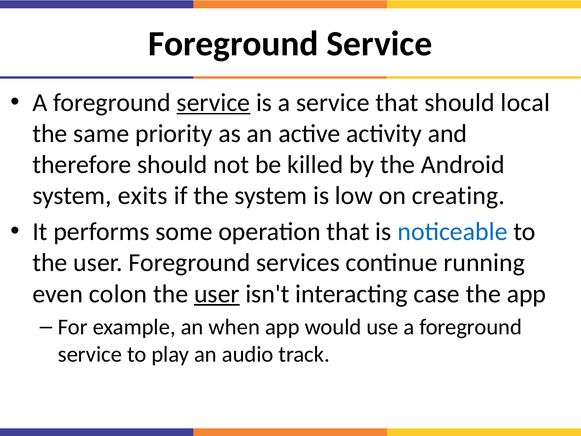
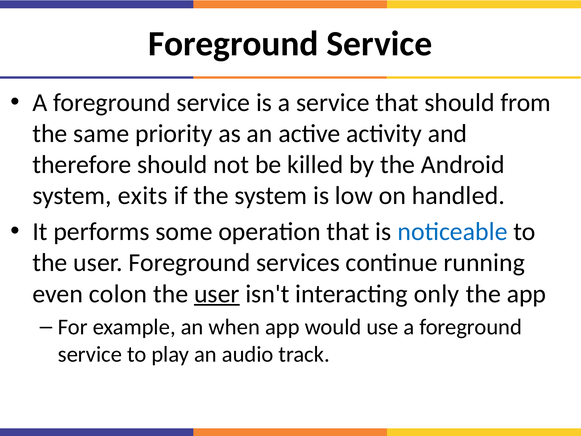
service underline: present -> none (213, 103)
local: local -> from (526, 103)
creating: creating -> handled (458, 195)
case: case -> only (437, 294)
